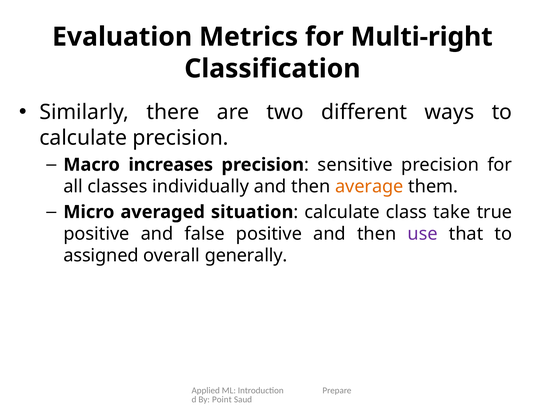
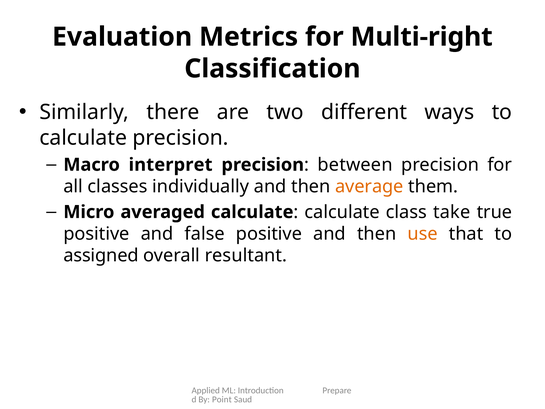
increases: increases -> interpret (171, 165)
sensitive: sensitive -> between (355, 165)
averaged situation: situation -> calculate (252, 212)
use colour: purple -> orange (423, 234)
generally: generally -> resultant (246, 255)
